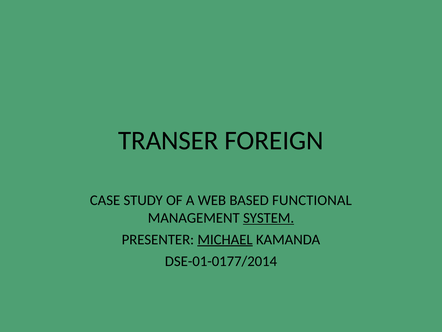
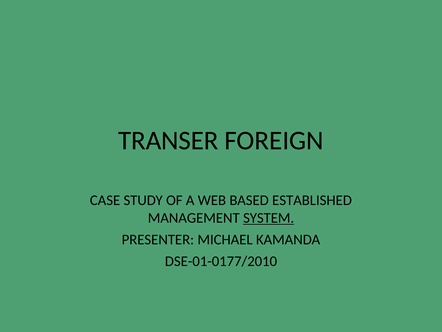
FUNCTIONAL: FUNCTIONAL -> ESTABLISHED (312, 200)
MICHAEL underline: present -> none (225, 239)
DSE-01-0177/2014: DSE-01-0177/2014 -> DSE-01-0177/2010 (221, 261)
